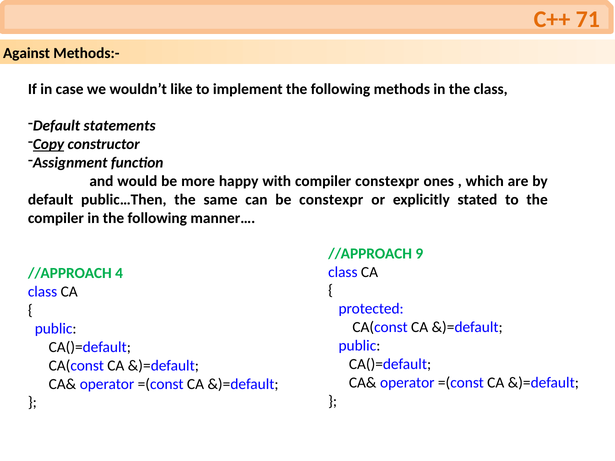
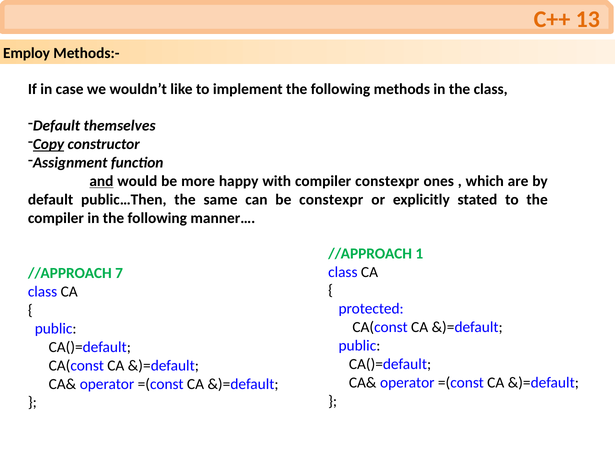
71: 71 -> 13 (588, 19)
Against: Against -> Employ (27, 53)
statements: statements -> themselves (120, 126)
and underline: none -> present (101, 181)
9: 9 -> 1 (419, 254)
4: 4 -> 7 (119, 273)
